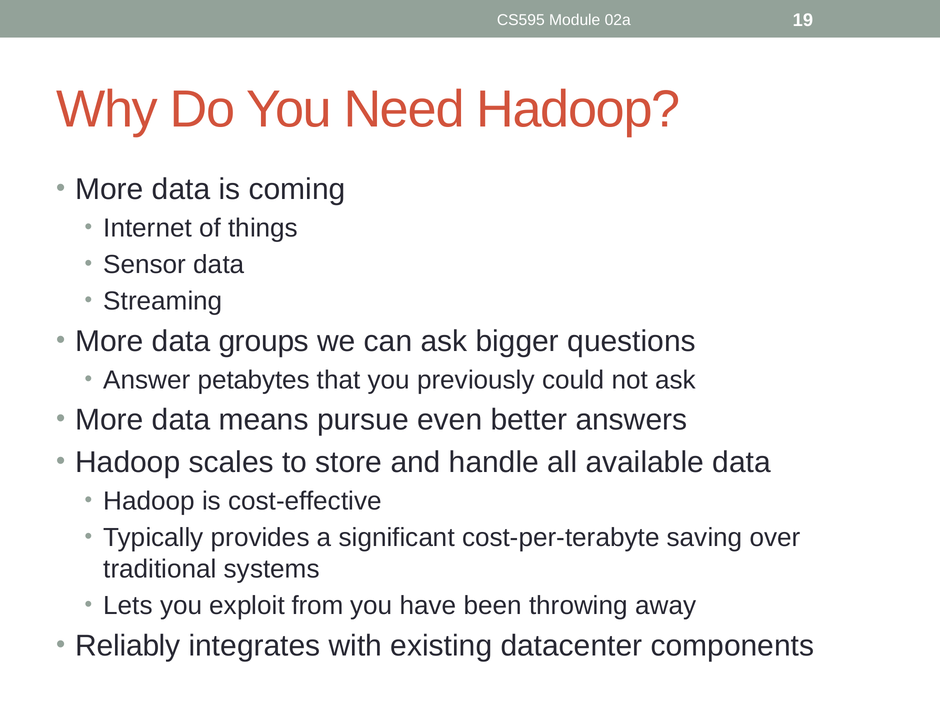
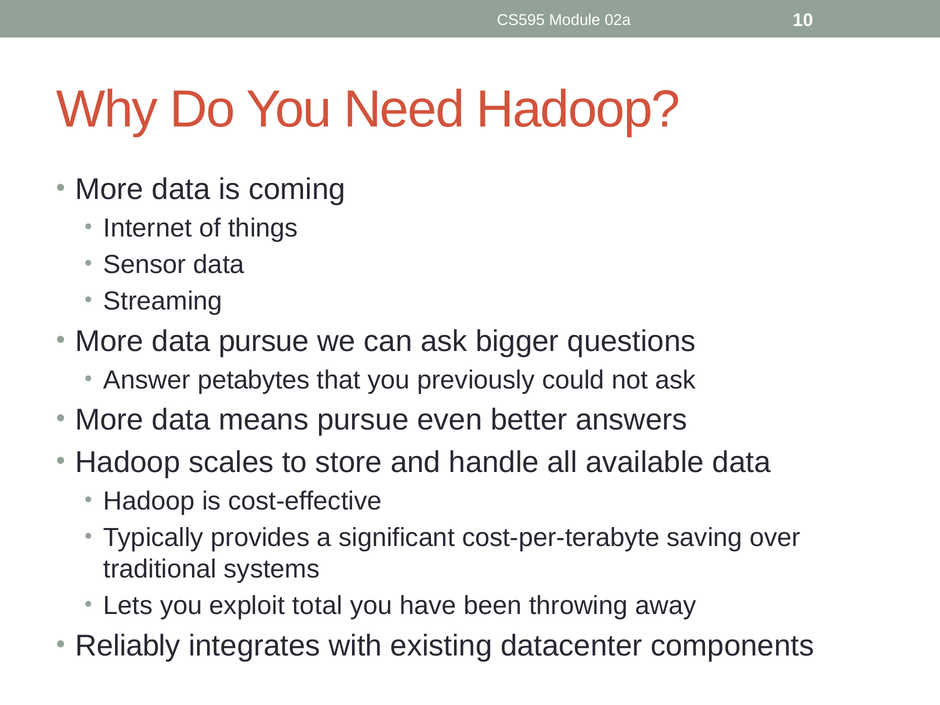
19: 19 -> 10 (803, 20)
data groups: groups -> pursue (264, 341)
from: from -> total (317, 605)
